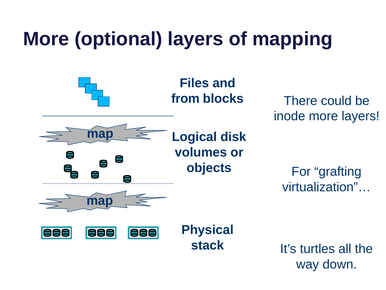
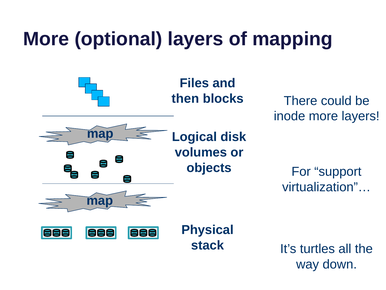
from: from -> then (185, 98)
grafting: grafting -> support (338, 171)
